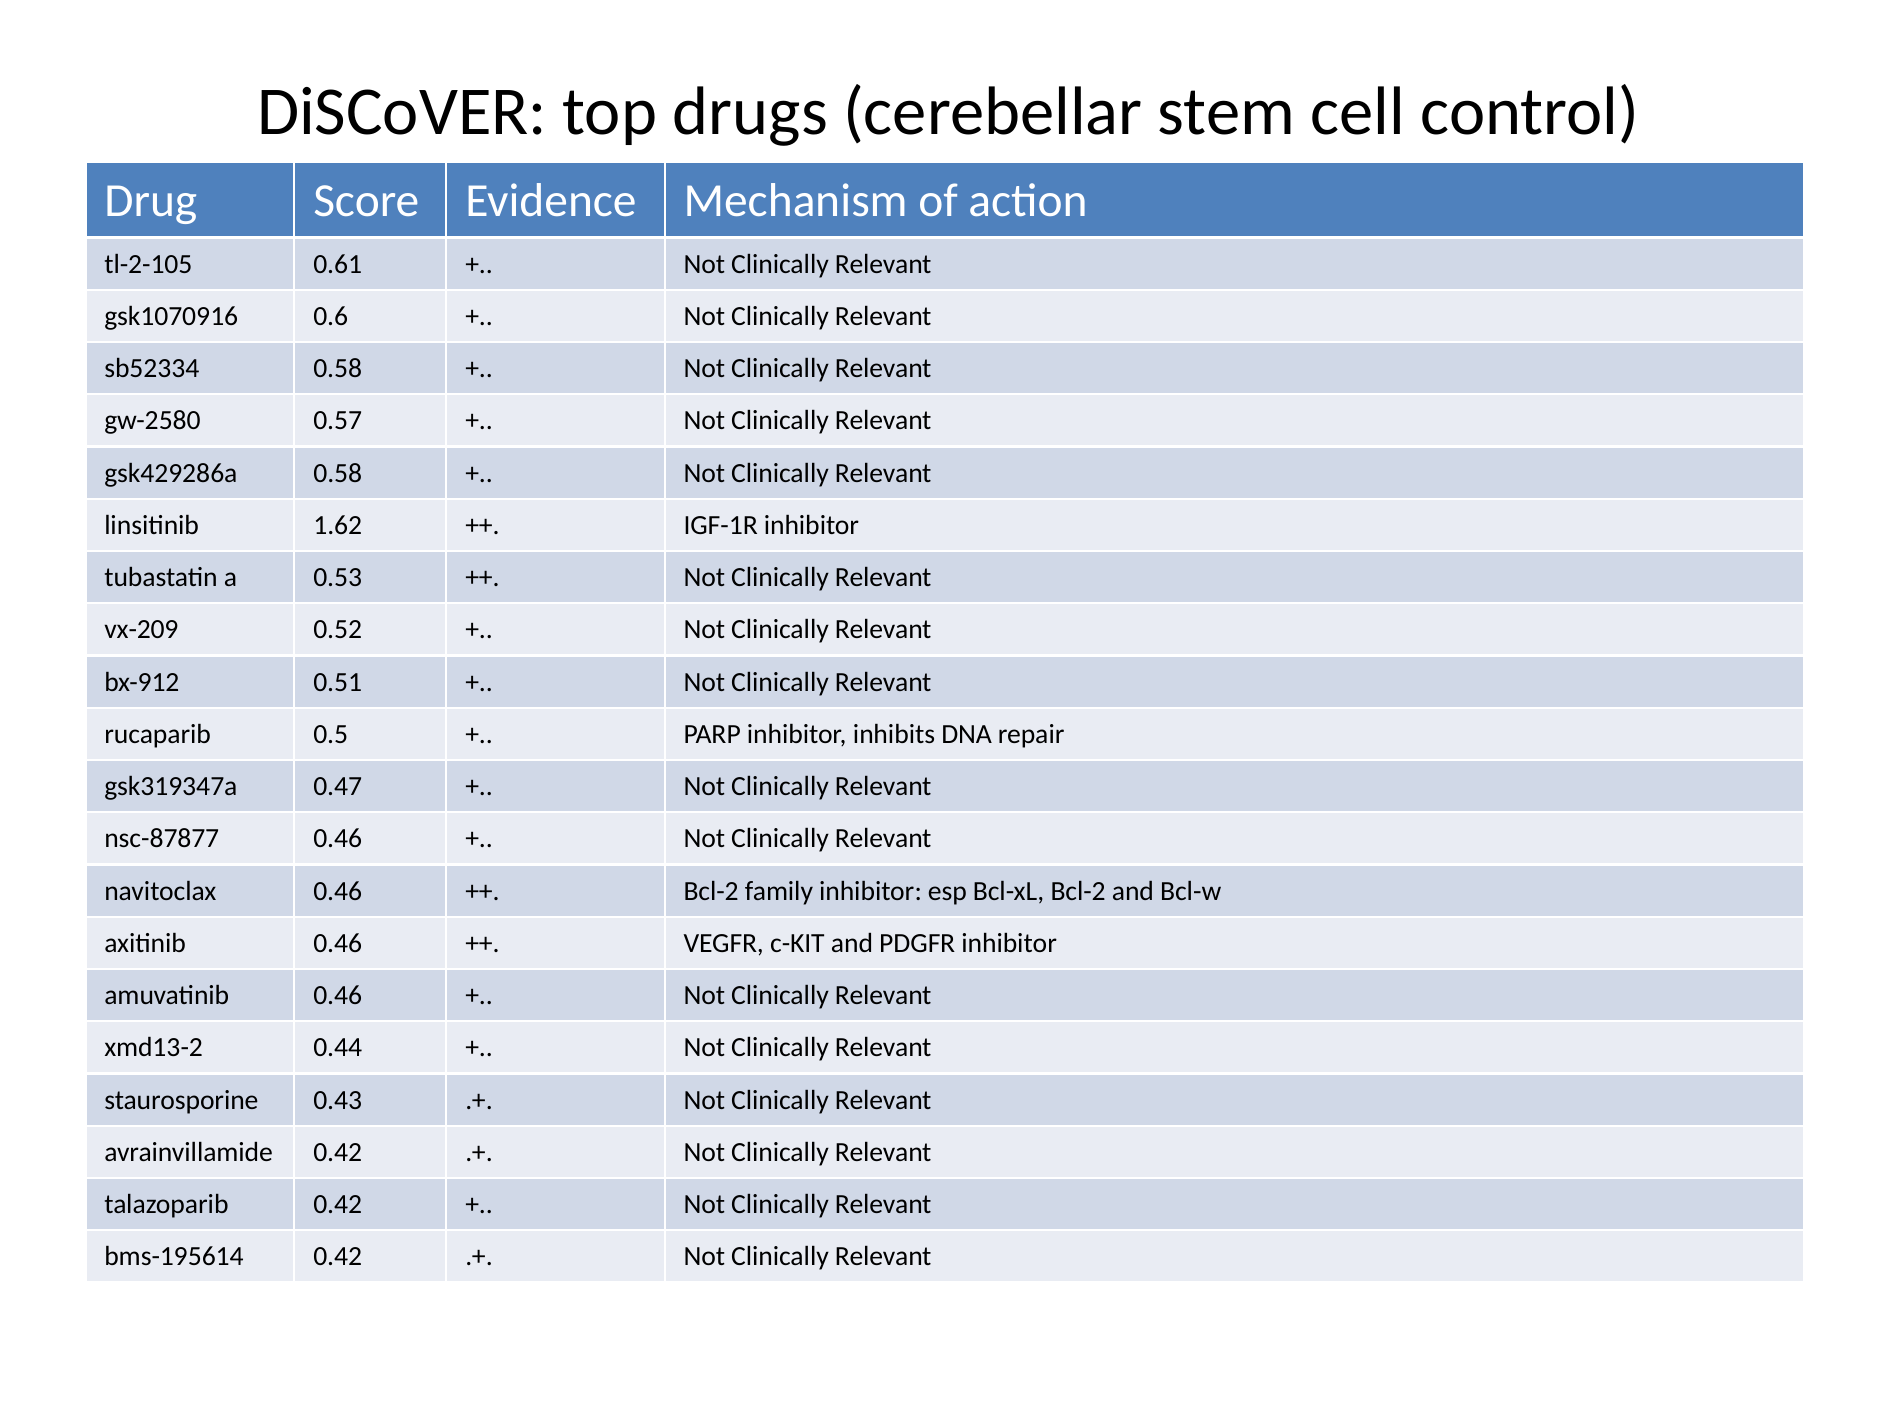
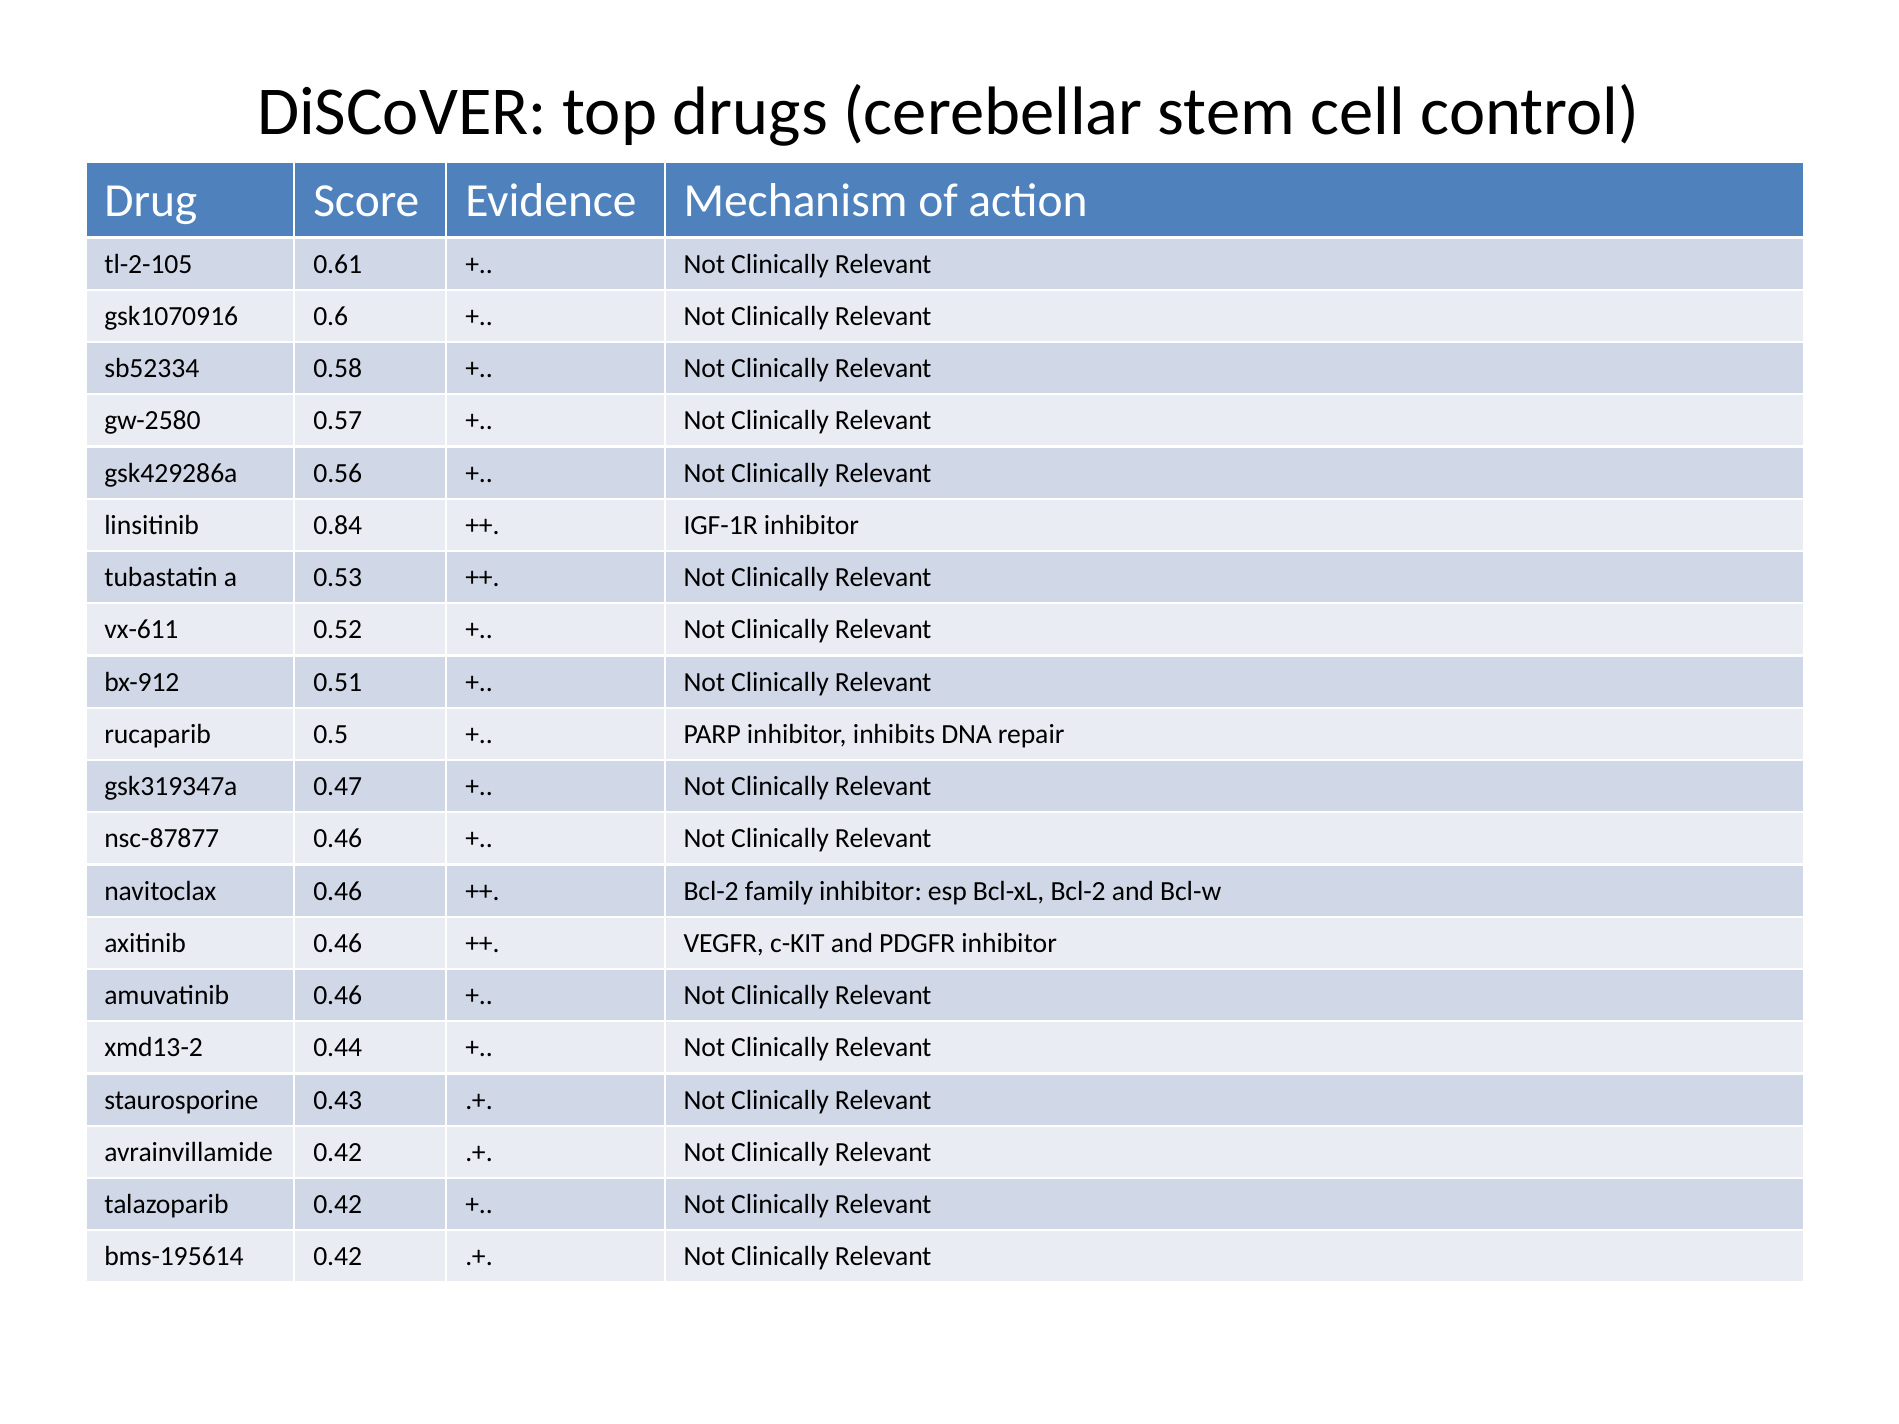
gsk429286a 0.58: 0.58 -> 0.56 (338, 473)
1.62: 1.62 -> 0.84 (338, 525)
vx-209: vx-209 -> vx-611 (141, 630)
